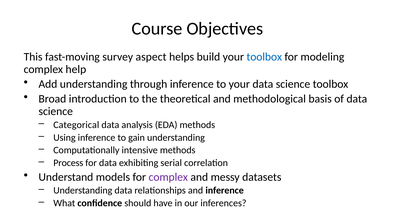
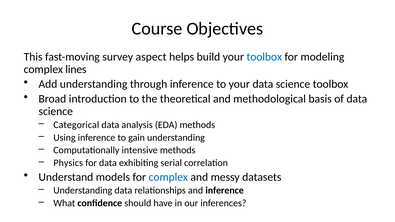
help: help -> lines (76, 69)
Process: Process -> Physics (68, 163)
complex colour: purple -> blue (168, 177)
